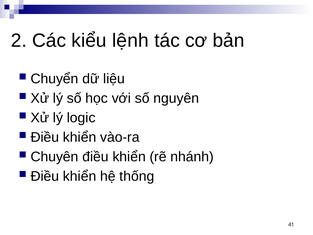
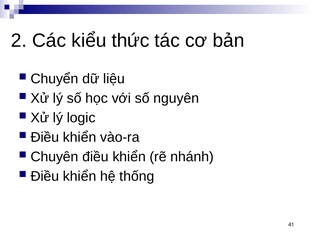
lệnh: lệnh -> thức (131, 40)
